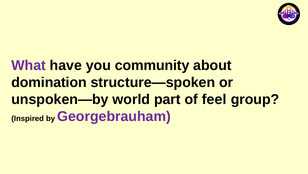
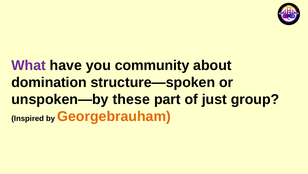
world: world -> these (131, 99)
feel: feel -> just (214, 99)
Georgebrauham colour: purple -> orange (114, 116)
